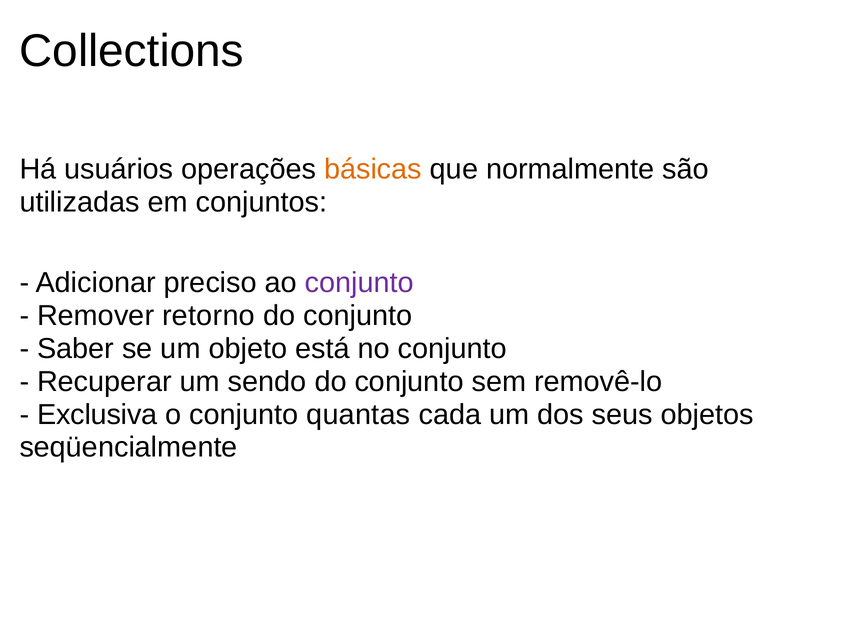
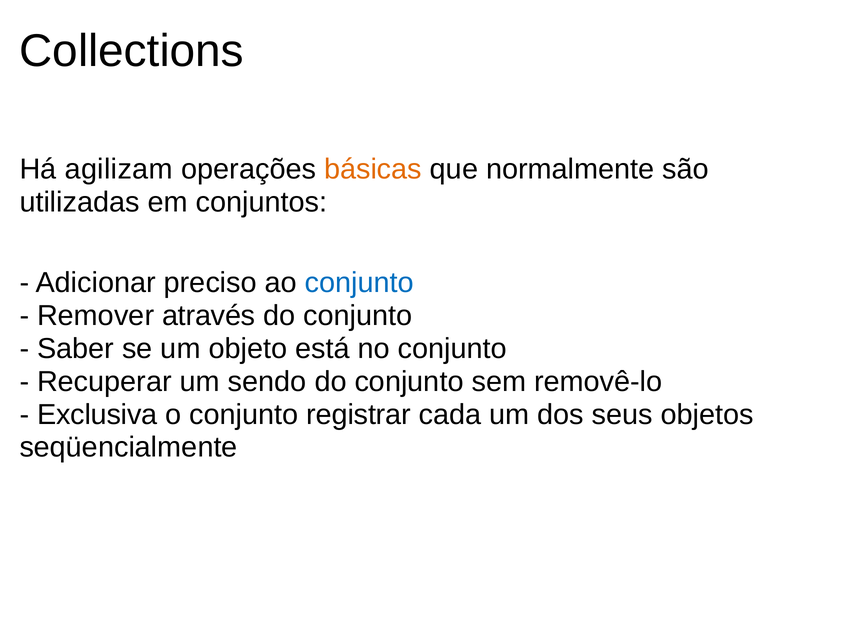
usuários: usuários -> agilizam (119, 169)
conjunto colour: purple -> blue (359, 283)
retorno: retorno -> através (209, 316)
quantas: quantas -> registrar (359, 415)
